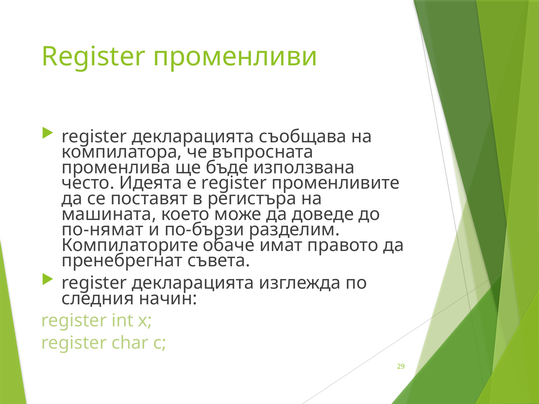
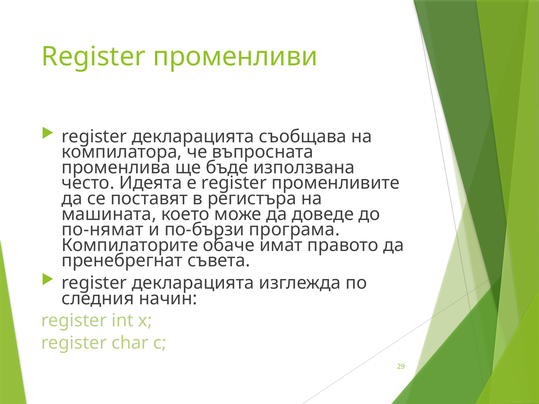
разделим: разделим -> програма (294, 230)
